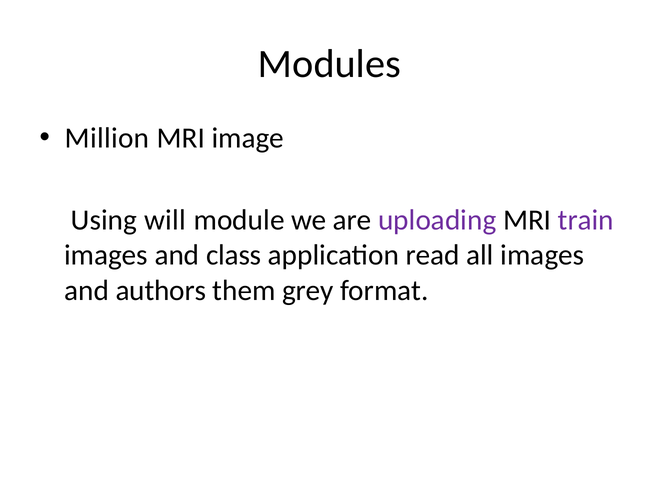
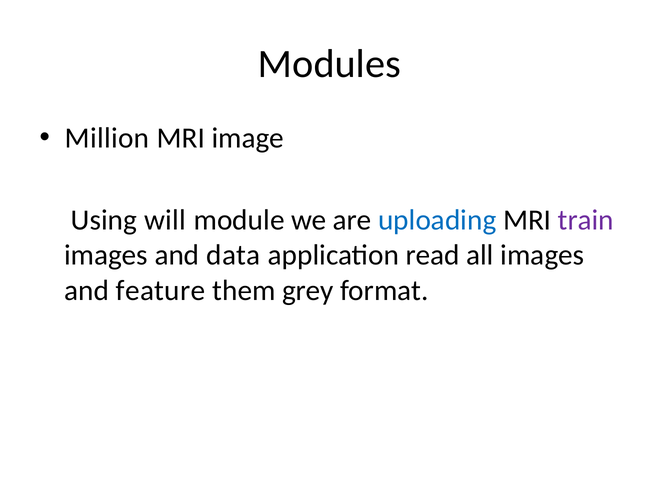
uploading colour: purple -> blue (437, 220)
class: class -> data (233, 255)
authors: authors -> feature (161, 291)
